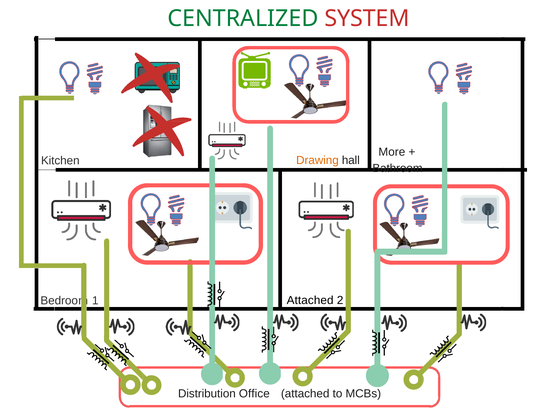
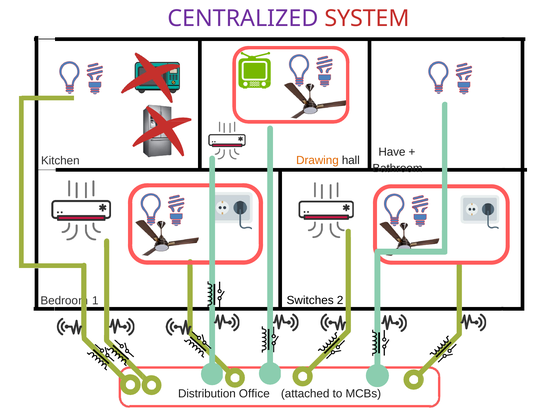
CENTRALIZED colour: green -> purple (243, 19)
More: More -> Have (392, 152)
1 Attached: Attached -> Switches (310, 300)
